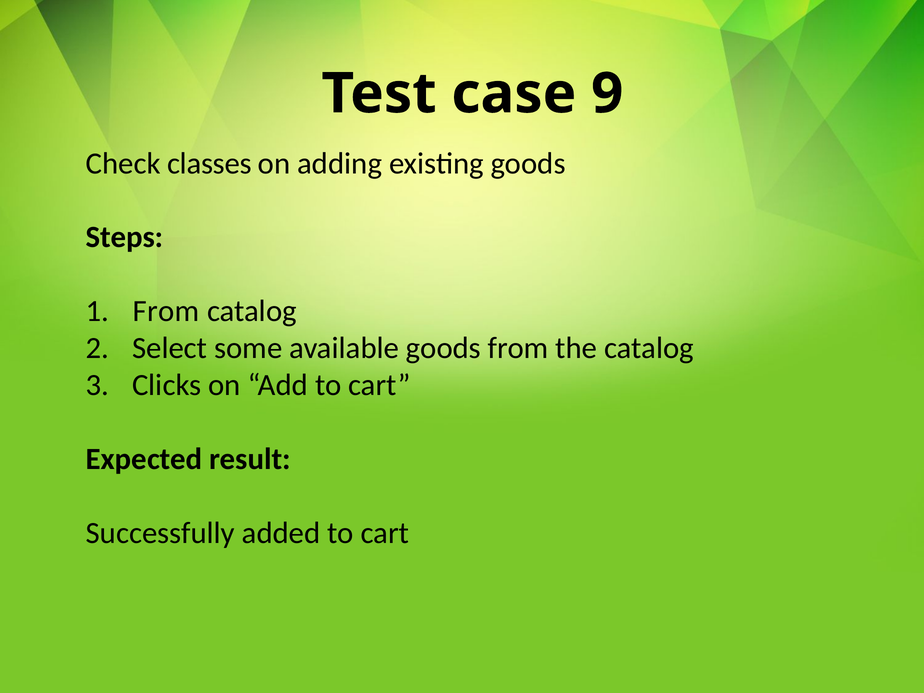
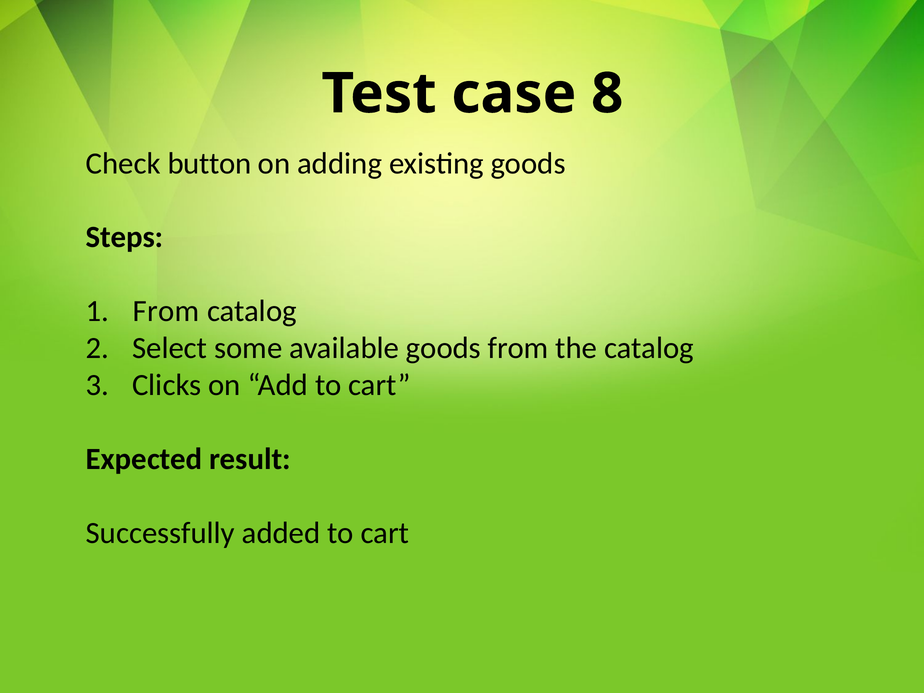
9: 9 -> 8 (607, 94)
classes: classes -> button (209, 163)
